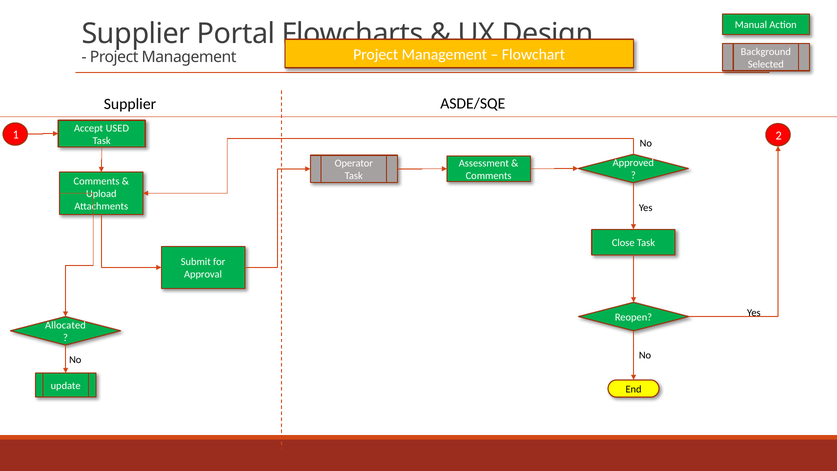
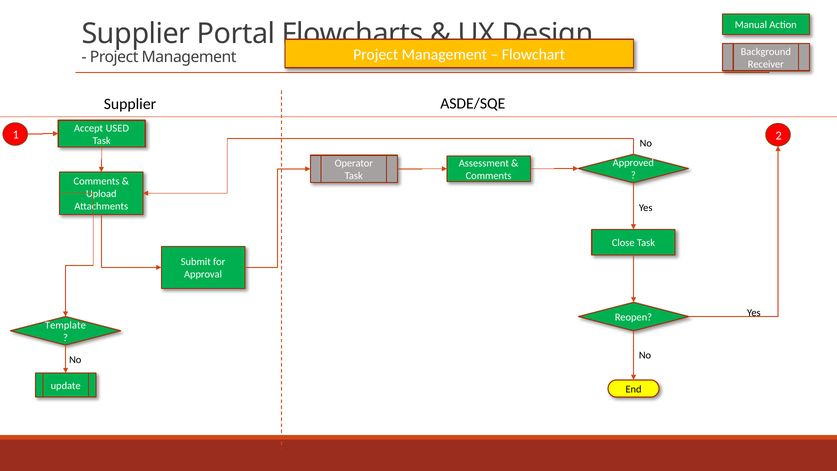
Selected: Selected -> Receiver (766, 64)
Allocated: Allocated -> Template (65, 325)
